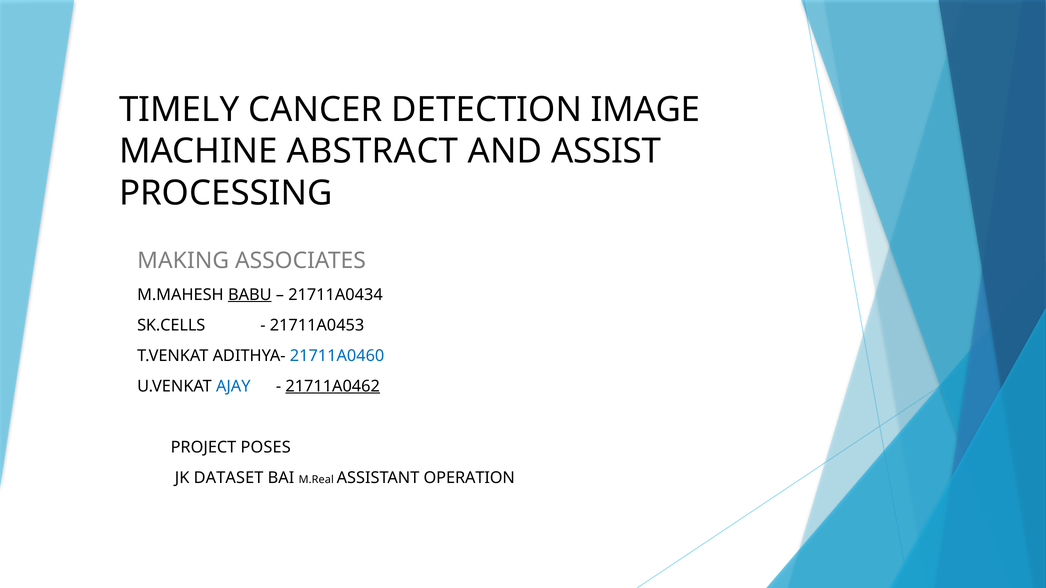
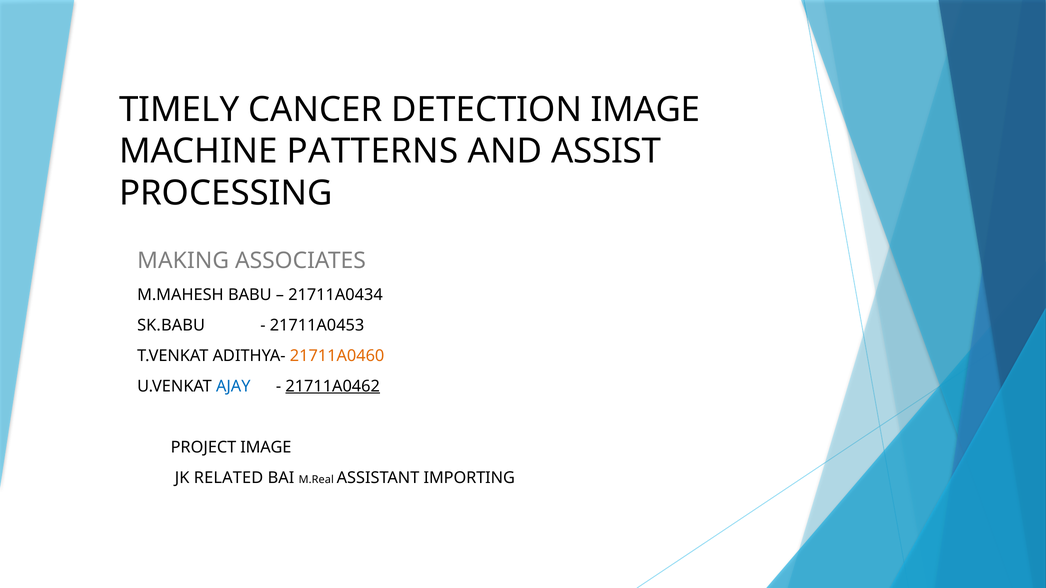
ABSTRACT: ABSTRACT -> PATTERNS (373, 151)
BABU underline: present -> none (250, 295)
SK.CELLS: SK.CELLS -> SK.BABU (171, 325)
21711A0460 colour: blue -> orange (337, 356)
PROJECT POSES: POSES -> IMAGE (266, 447)
DATASET: DATASET -> RELATED (229, 478)
OPERATION: OPERATION -> IMPORTING (469, 478)
